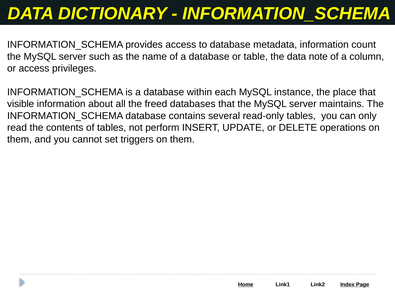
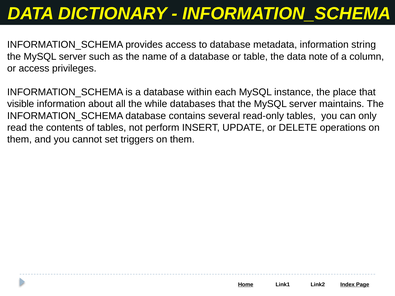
count: count -> string (364, 45)
freed: freed -> while (156, 104)
